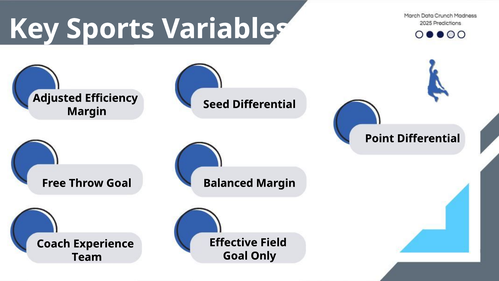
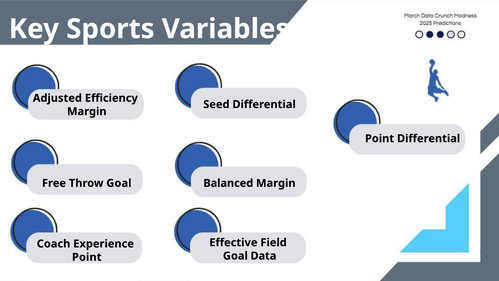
Only: Only -> Data (263, 256)
Team: Team -> Point (87, 257)
